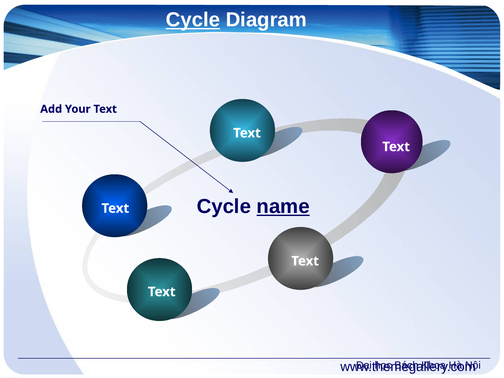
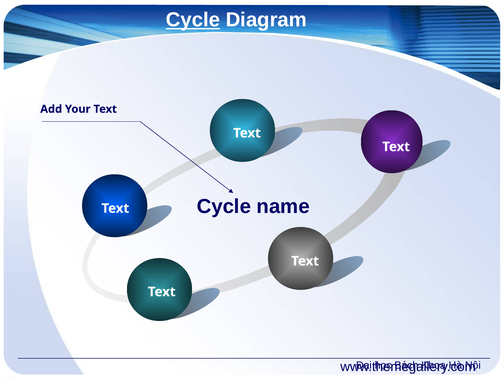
name underline: present -> none (283, 207)
